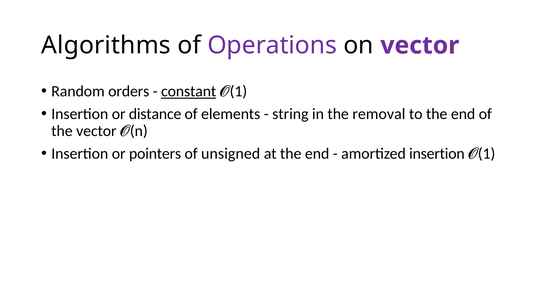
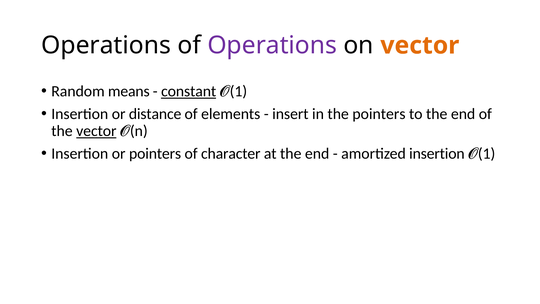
Algorithms: Algorithms -> Operations (106, 45)
vector colour: purple -> orange (420, 45)
orders: orders -> means (129, 91)
string: string -> insert (290, 114)
the removal: removal -> pointers (379, 114)
vector underline: none -> present (96, 131)
unsigned: unsigned -> character (231, 154)
